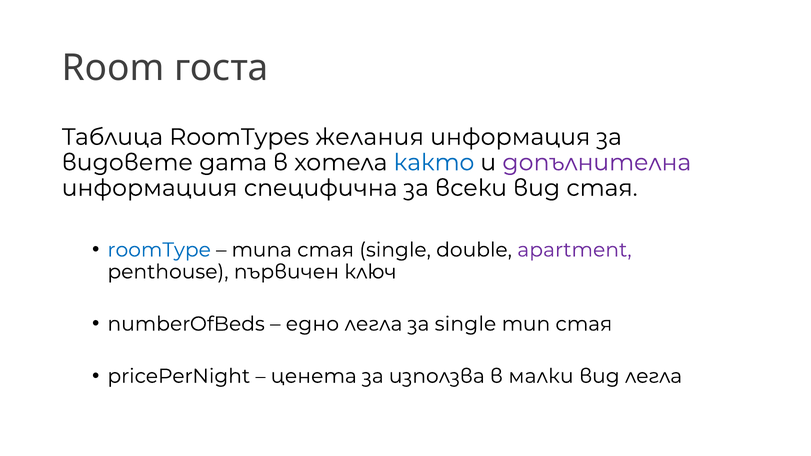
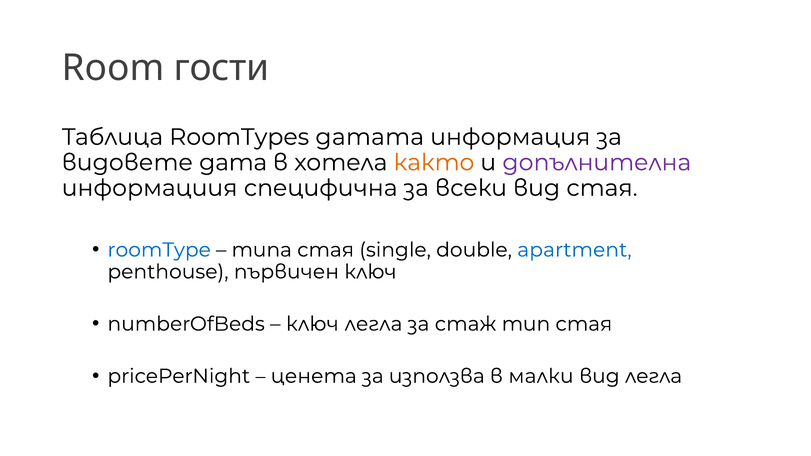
госта: госта -> гости (221, 68)
желания: желания -> датата (370, 137)
както colour: blue -> orange (434, 163)
apartment colour: purple -> blue (574, 250)
едно: едно -> ключ (312, 324)
за single: single -> стаж (465, 324)
